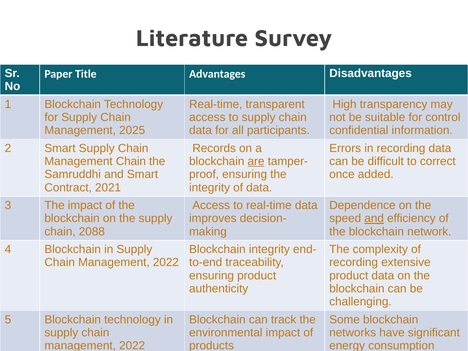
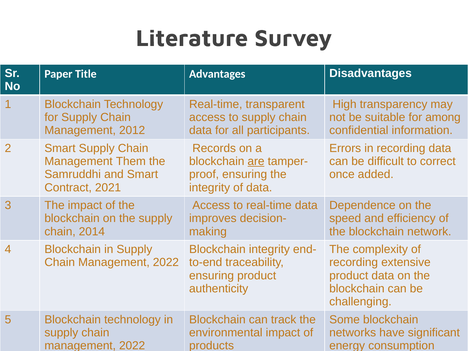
control: control -> among (443, 117)
2025: 2025 -> 2012 (132, 130)
Management Chain: Chain -> Them (131, 161)
and underline: present -> none (374, 218)
2088: 2088 -> 2014 (92, 232)
